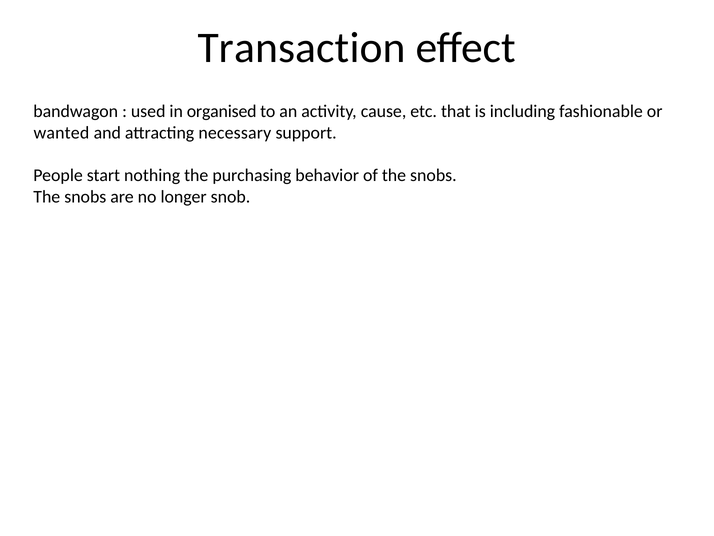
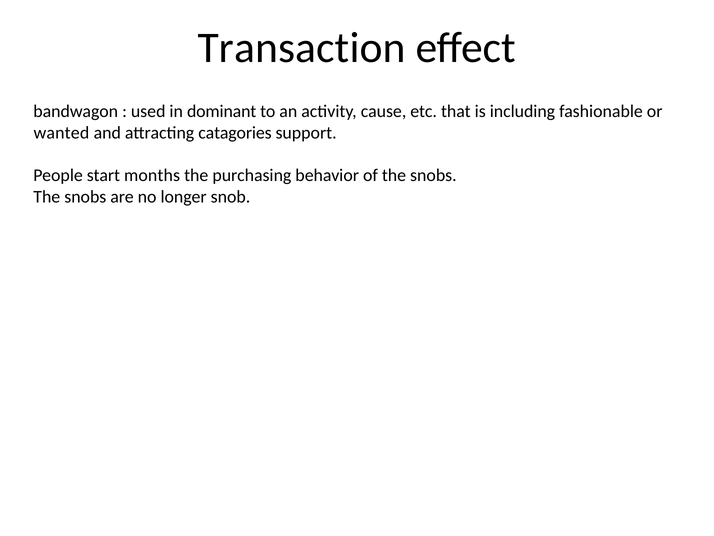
organised: organised -> dominant (222, 111)
necessary: necessary -> catagories (235, 133)
nothing: nothing -> months (152, 175)
